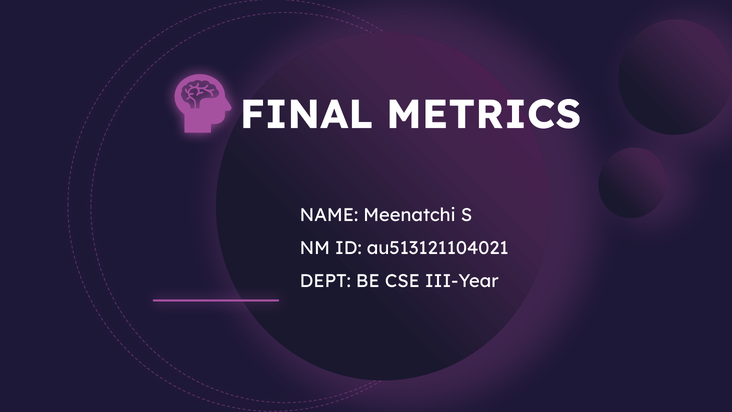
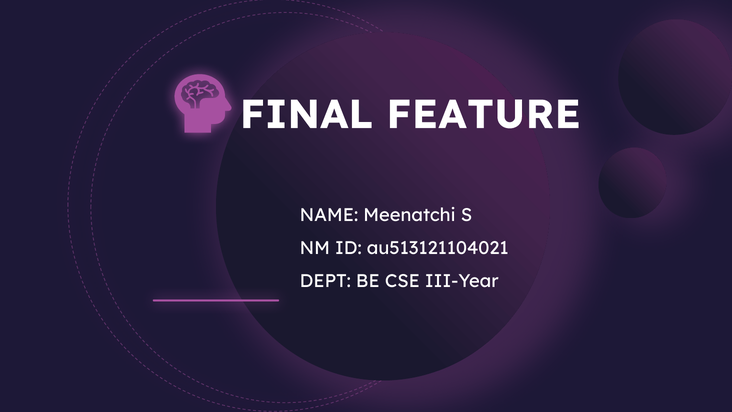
METRICS: METRICS -> FEATURE (484, 115)
